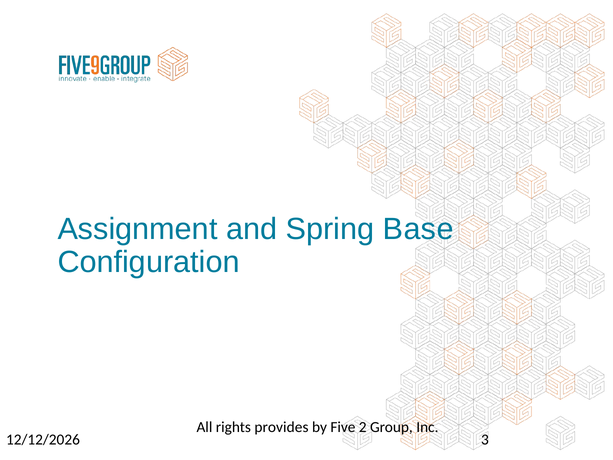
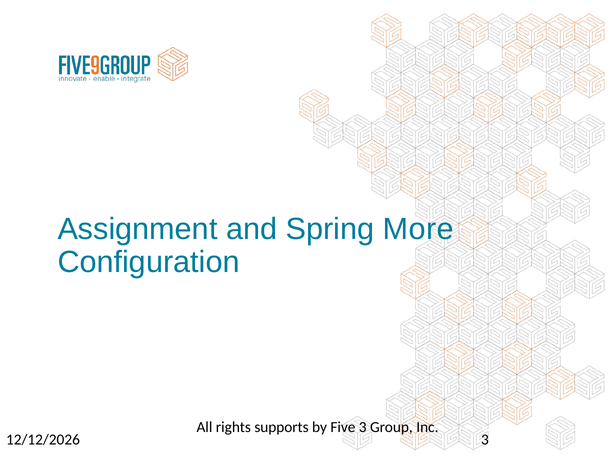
Base: Base -> More (418, 229)
provides: provides -> supports (282, 427)
Five 2: 2 -> 3 (363, 427)
